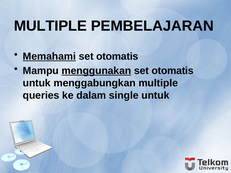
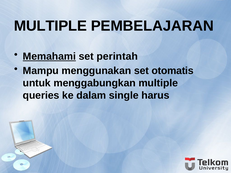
otomatis: otomatis -> perintah (117, 56)
menggunakan underline: present -> none (96, 71)
single untuk: untuk -> harus (155, 96)
